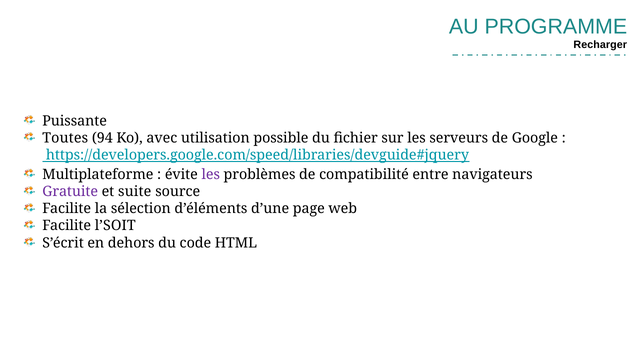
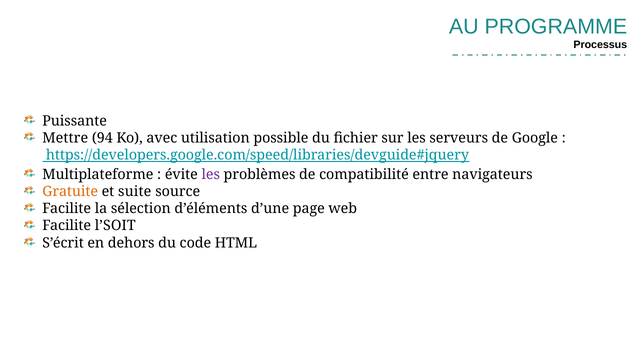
Recharger: Recharger -> Processus (600, 45)
Toutes: Toutes -> Mettre (65, 138)
Gratuite colour: purple -> orange (70, 192)
